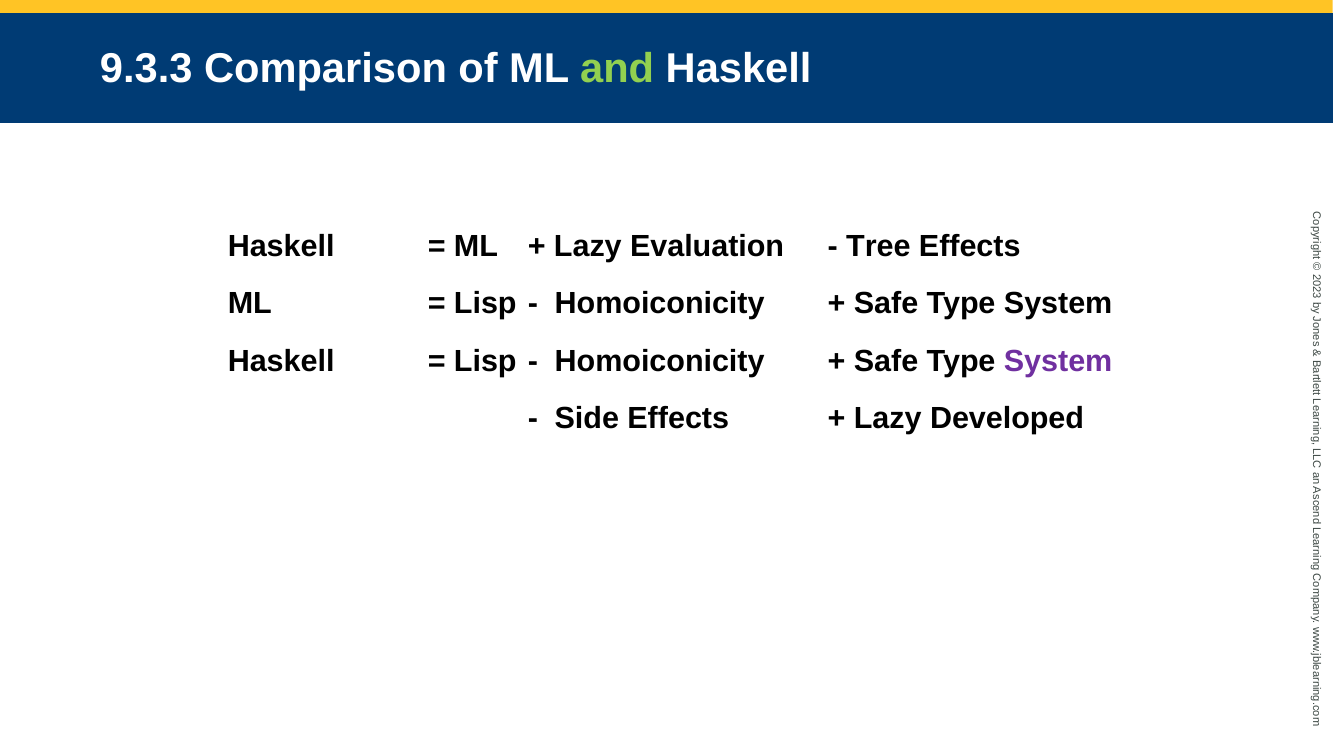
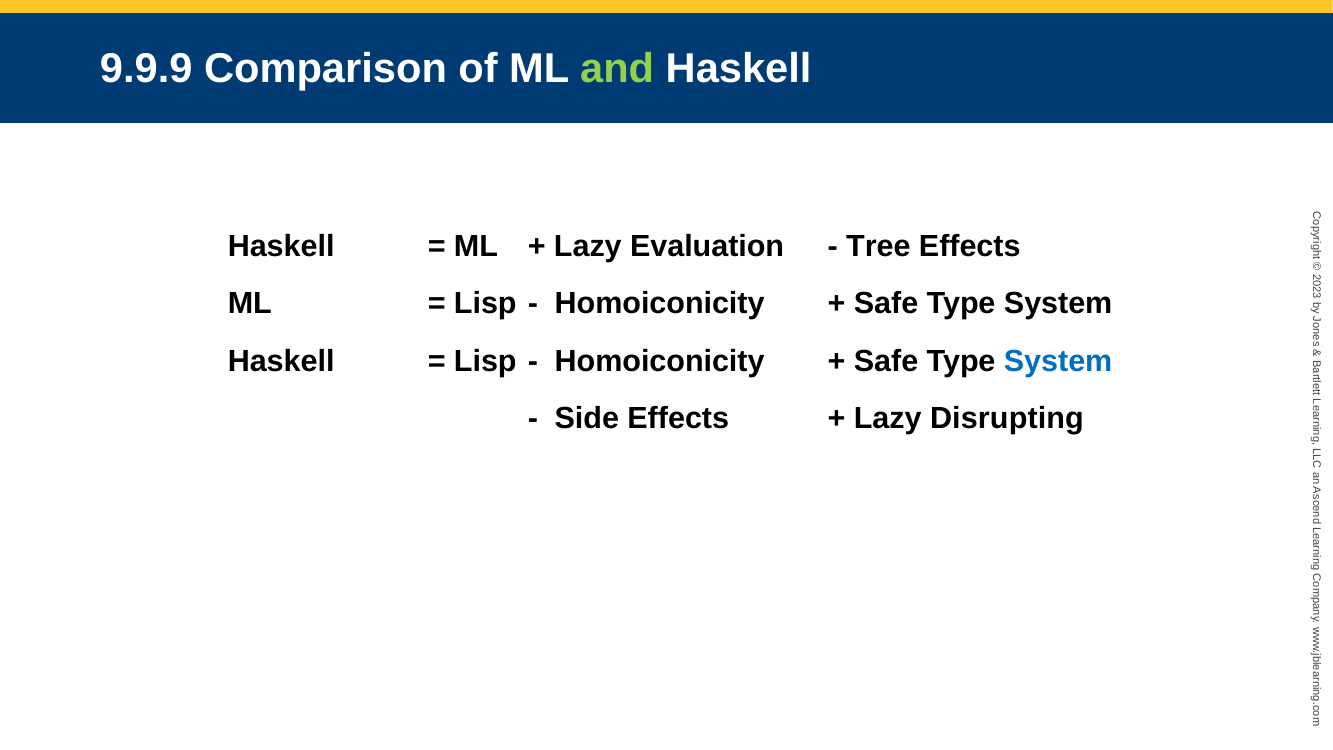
9.3.3: 9.3.3 -> 9.9.9 (146, 68)
System colour: purple -> blue (1058, 361)
Developed: Developed -> Disrupting (1007, 418)
